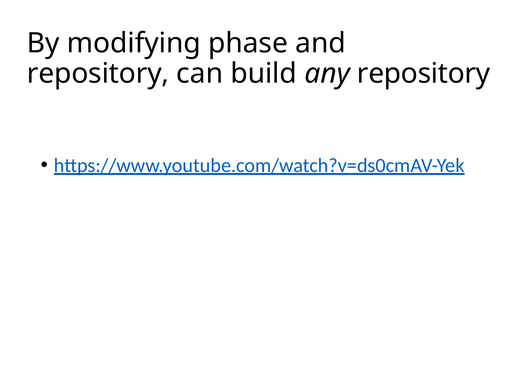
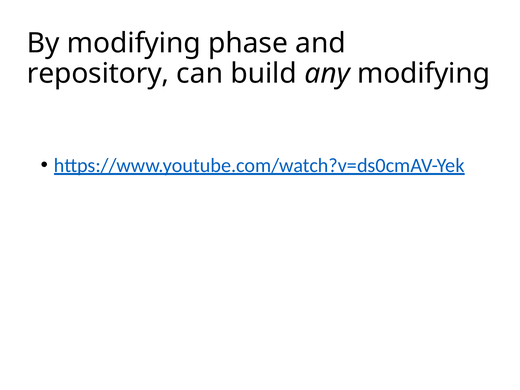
any repository: repository -> modifying (424, 73)
